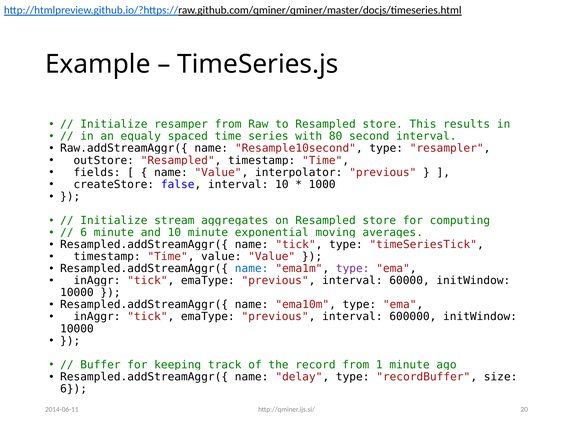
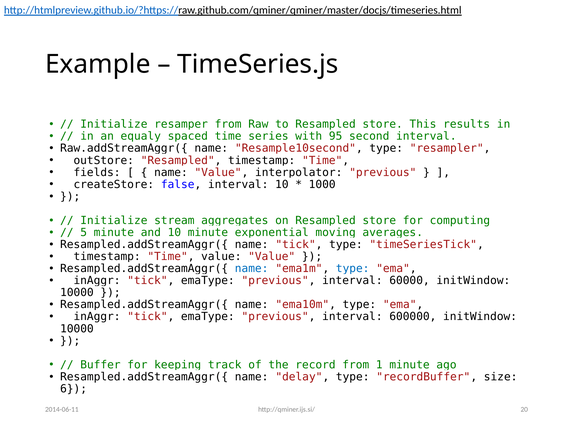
80: 80 -> 95 (336, 137)
6: 6 -> 5 (84, 233)
type colour: purple -> blue (353, 269)
